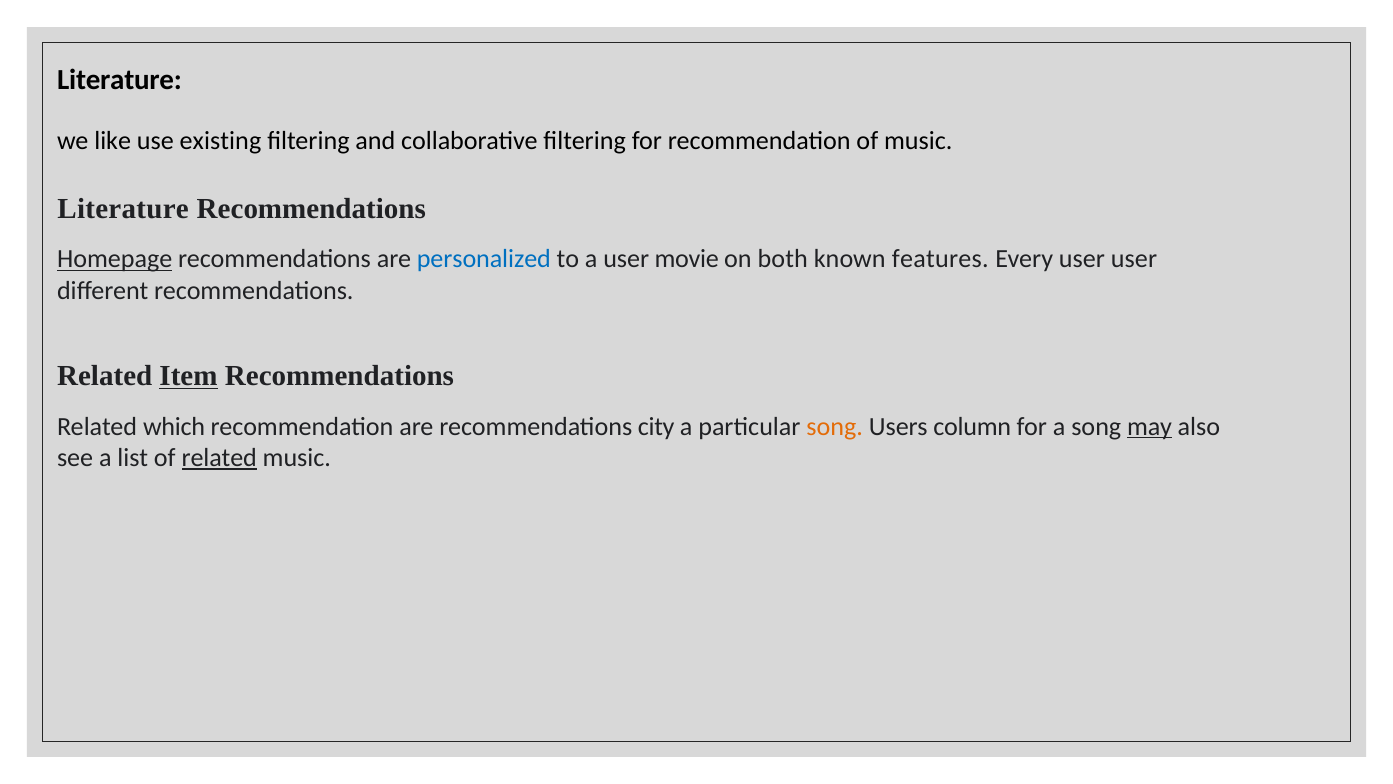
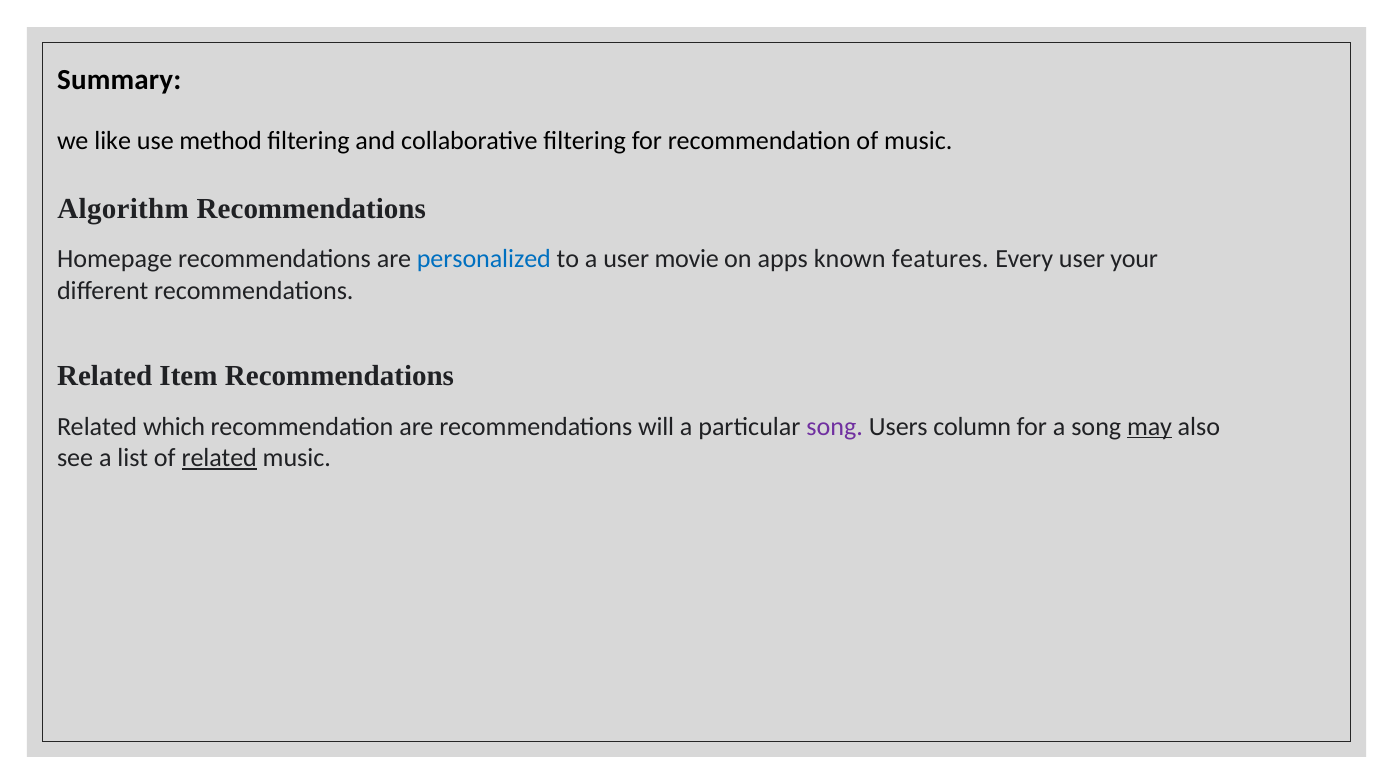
Literature: Literature -> Summary (119, 80)
existing: existing -> method (221, 141)
Literature: Literature -> Algorithm (123, 209)
Homepage underline: present -> none (115, 259)
both: both -> apps (783, 259)
user user: user -> your (1134, 259)
Item underline: present -> none (188, 376)
city: city -> will (656, 426)
song colour: orange -> purple (835, 426)
